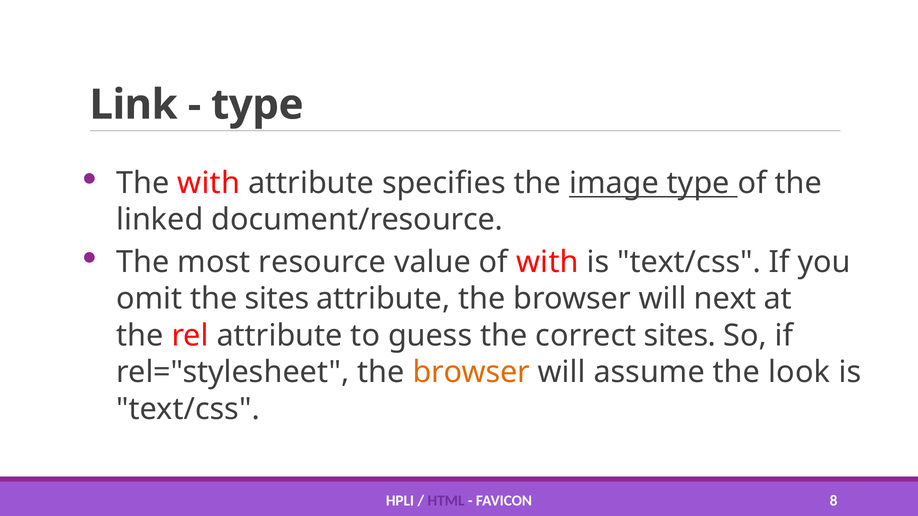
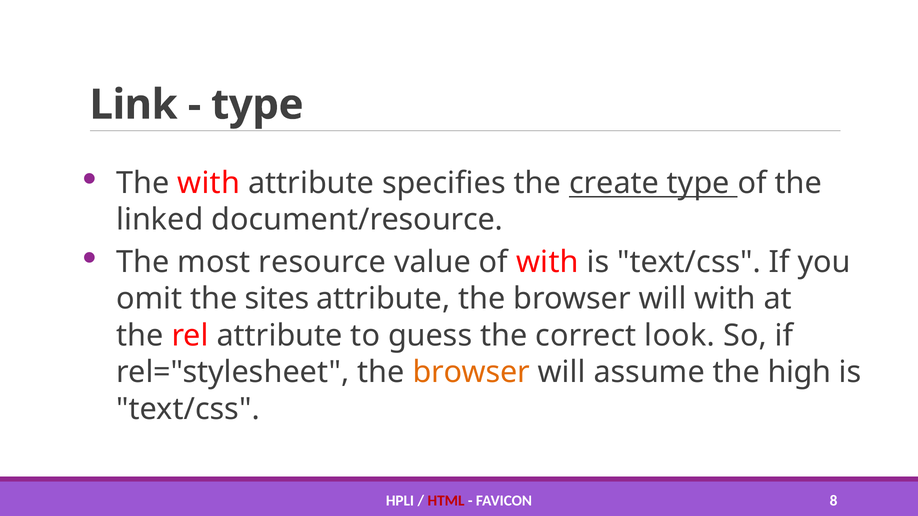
image: image -> create (614, 183)
will next: next -> with (725, 299)
correct sites: sites -> look (680, 336)
look: look -> high (800, 373)
HTML colour: purple -> red (446, 501)
